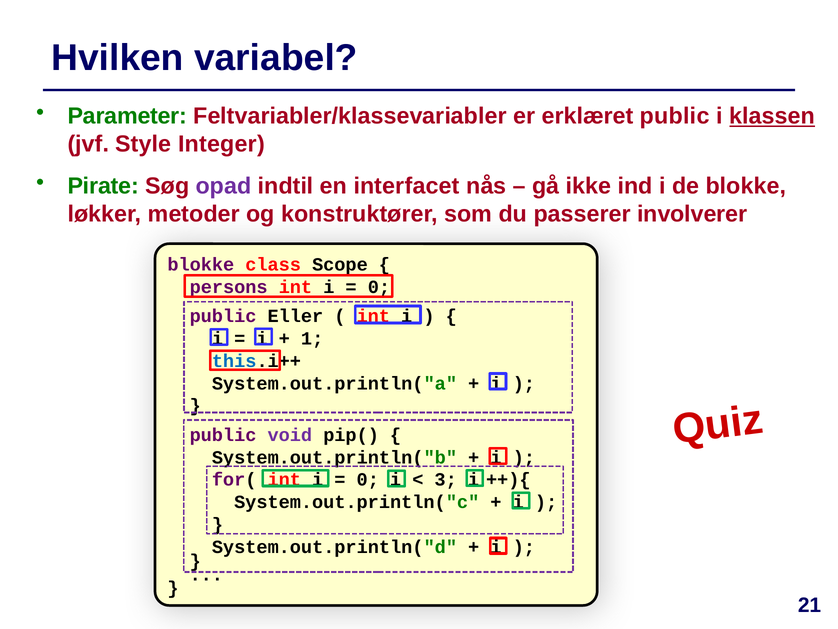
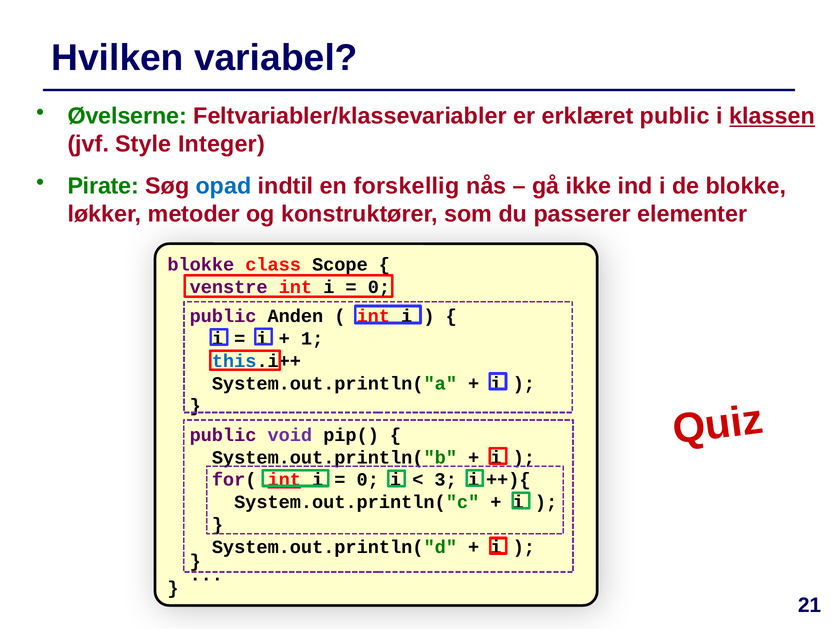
Parameter: Parameter -> Øvelserne (127, 116)
opad colour: purple -> blue (223, 186)
interfacet: interfacet -> forskellig (407, 186)
involverer: involverer -> elementer (692, 214)
persons: persons -> venstre (229, 287)
Eller: Eller -> Anden (295, 316)
int underline: none -> present (284, 479)
